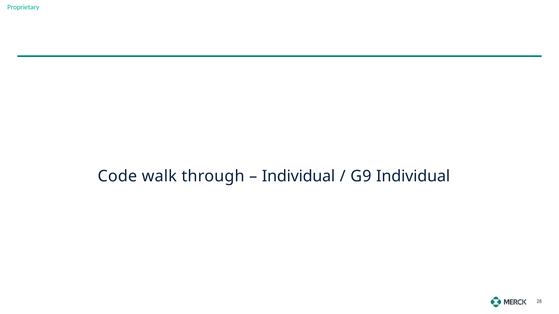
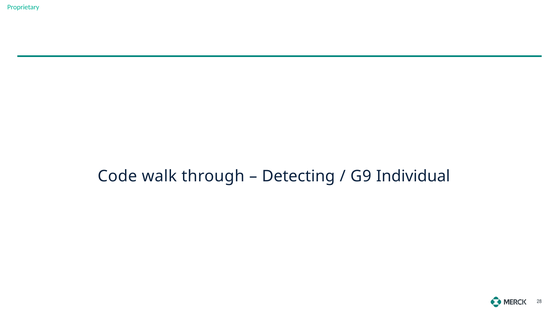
Individual: Individual -> Detecting (298, 177)
